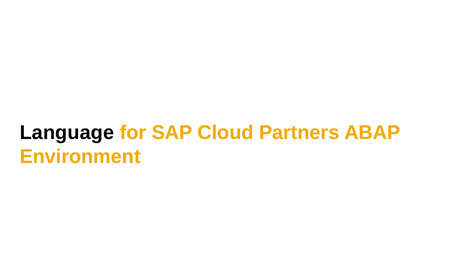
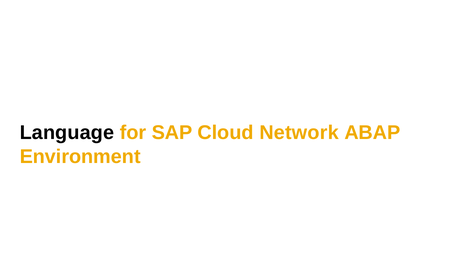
Partners: Partners -> Network (299, 133)
